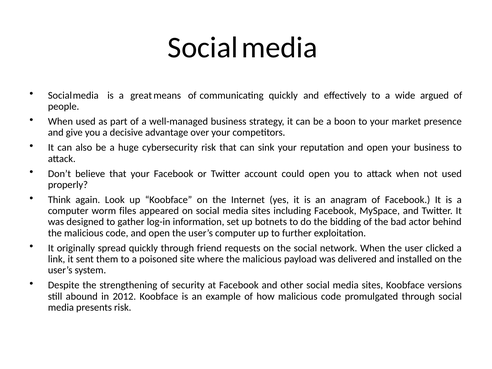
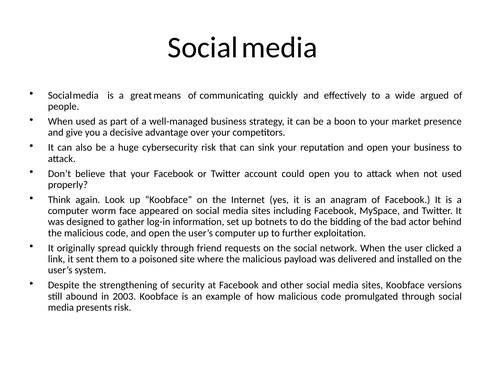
files: files -> face (128, 211)
2012: 2012 -> 2003 (124, 296)
